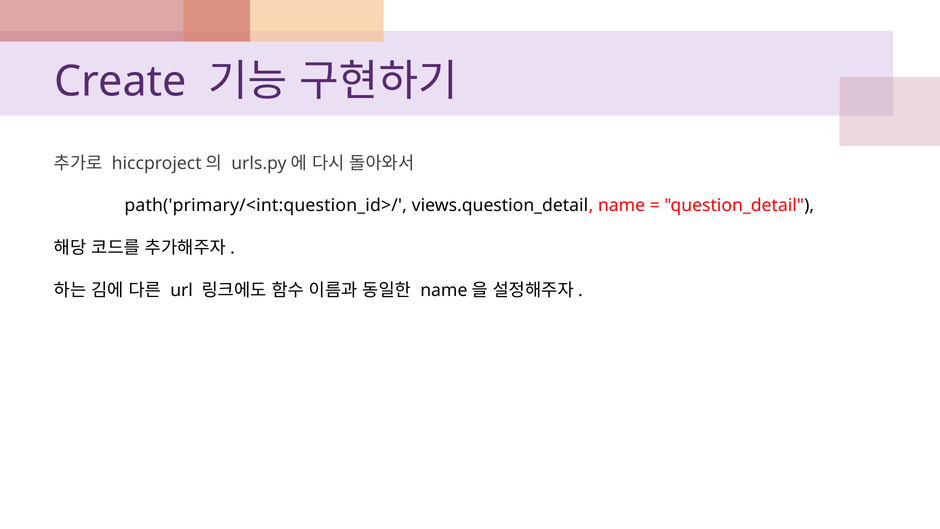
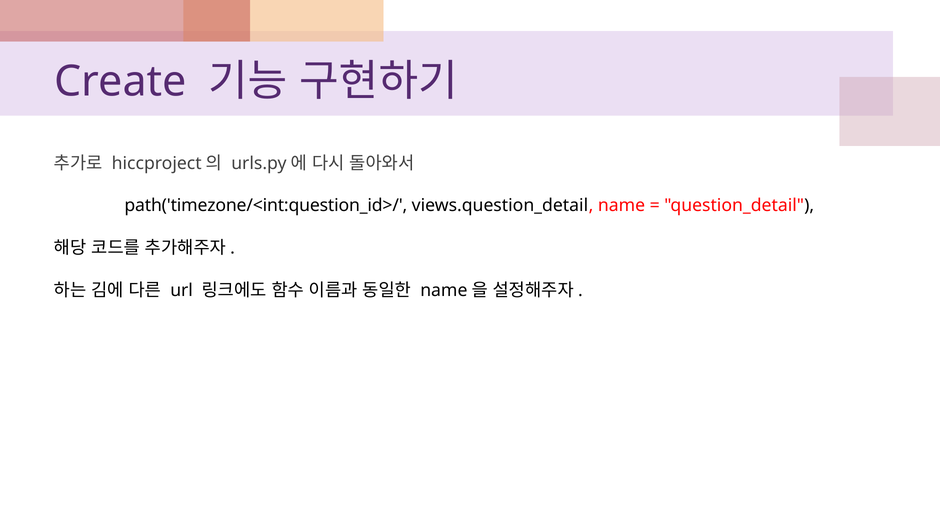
path('primary/<int:question_id>/: path('primary/<int:question_id>/ -> path('timezone/<int:question_id>/ (266, 206)
